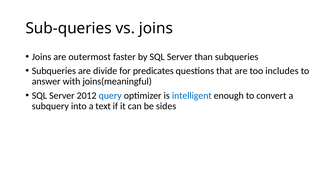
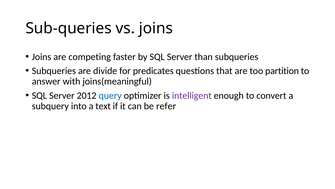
outermost: outermost -> competing (90, 57)
includes: includes -> partition (282, 71)
intelligent colour: blue -> purple (192, 95)
sides: sides -> refer (166, 106)
